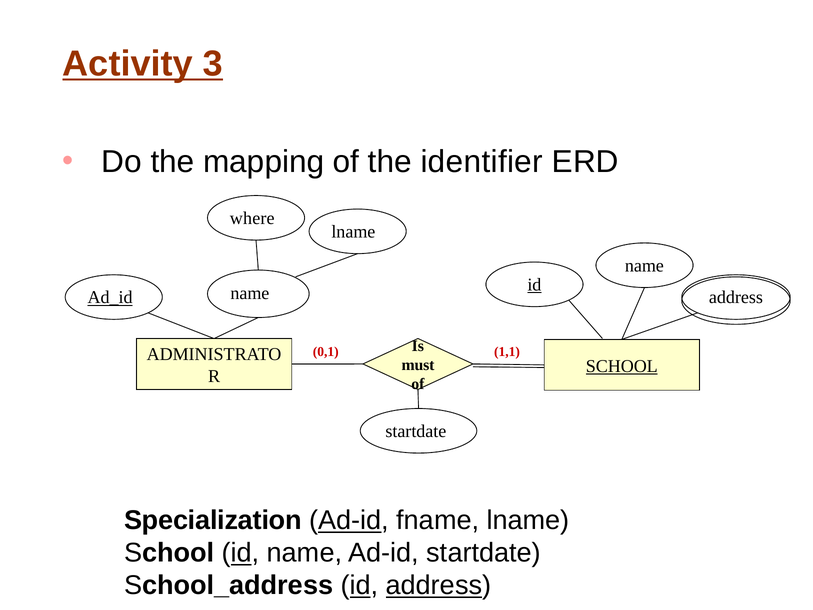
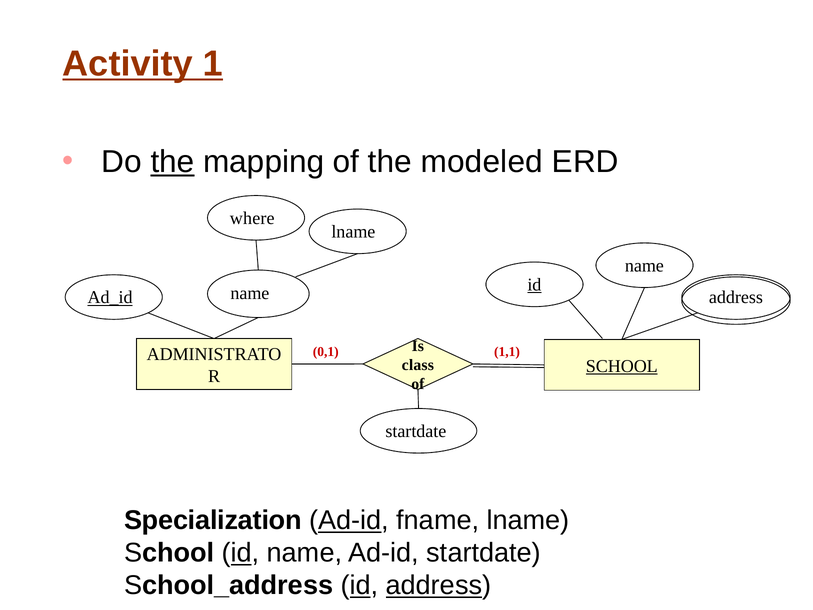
3: 3 -> 1 (213, 64)
the underline: none -> present (172, 162)
identifier: identifier -> modeled (482, 162)
must: must -> class (418, 365)
